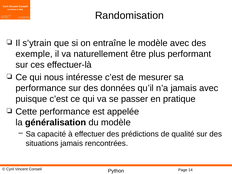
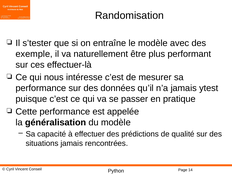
s’ytrain: s’ytrain -> s’tester (37, 43)
jamais avec: avec -> ytest (209, 88)
